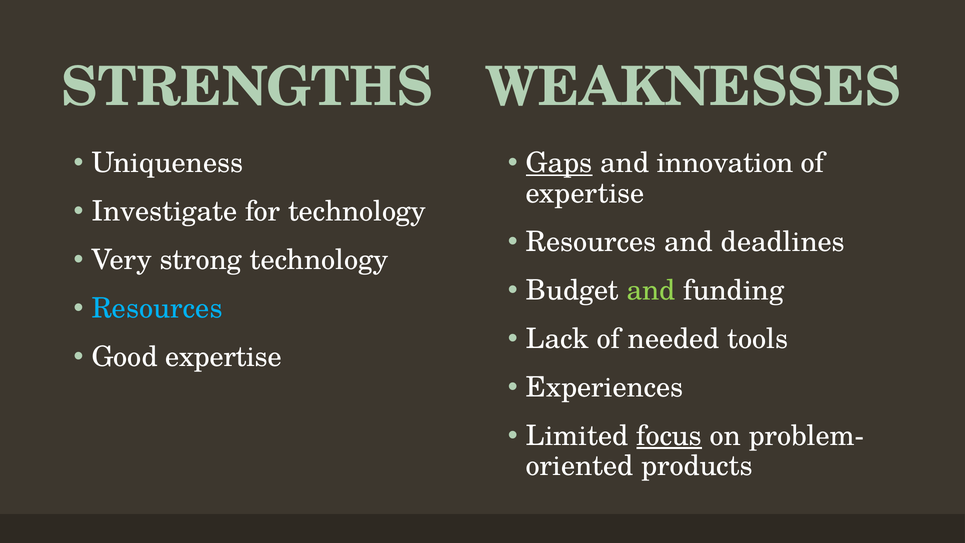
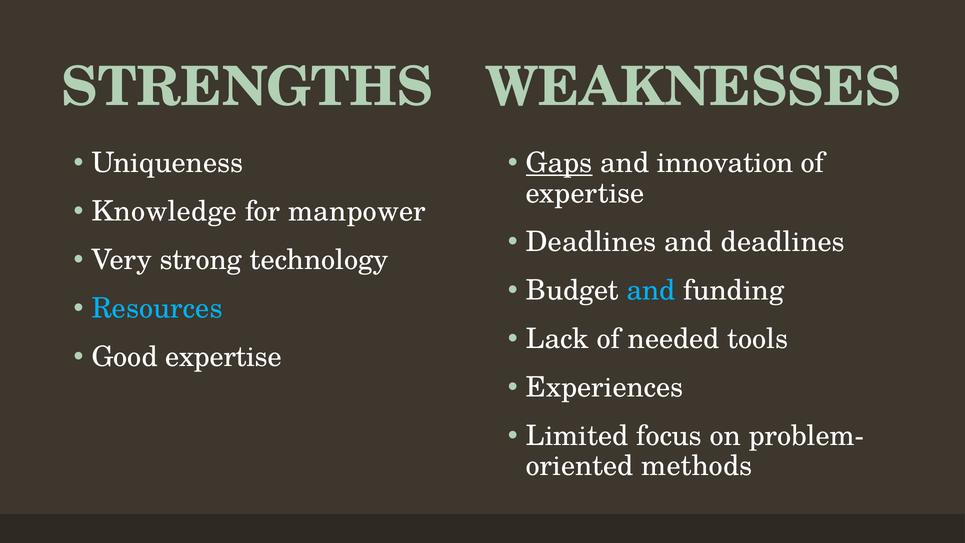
Investigate: Investigate -> Knowledge (164, 212)
for technology: technology -> manpower (357, 212)
Resources: Resources -> Deadlines (591, 242)
and colour: light green -> light blue (651, 290)
focus underline: present -> none (669, 436)
products: products -> methods (697, 466)
